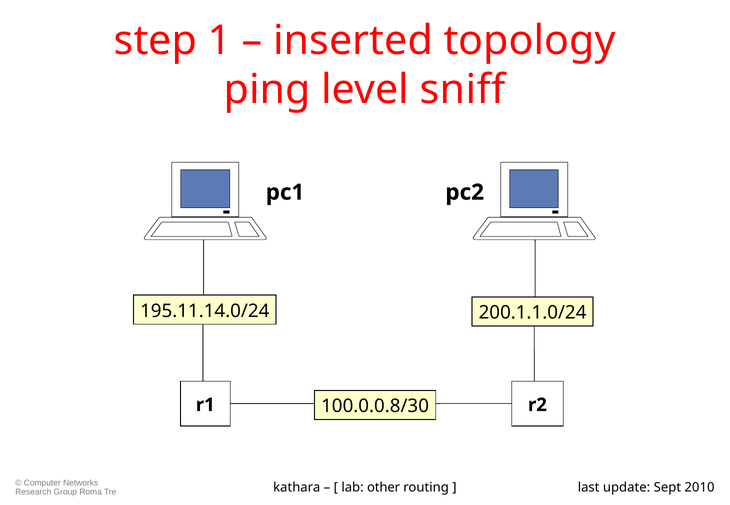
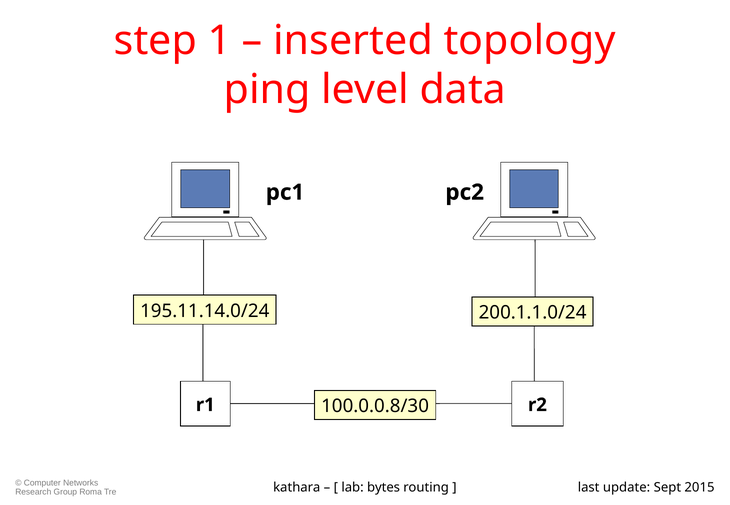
sniff: sniff -> data (463, 90)
other: other -> bytes (384, 488)
2010: 2010 -> 2015 (699, 488)
